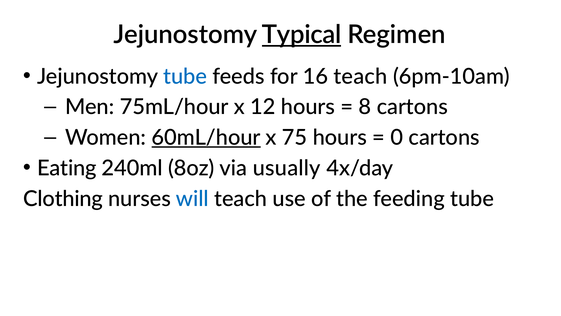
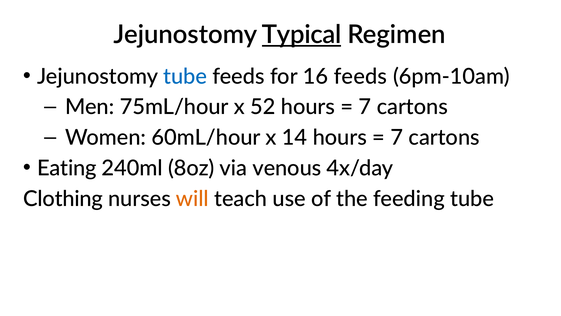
16 teach: teach -> feeds (360, 76)
12: 12 -> 52 (263, 107)
8: 8 -> 7 (365, 107)
60mL/hour underline: present -> none (206, 137)
75: 75 -> 14 (295, 137)
0: 0 -> 7 (397, 137)
usually: usually -> venous (287, 168)
will colour: blue -> orange (192, 199)
